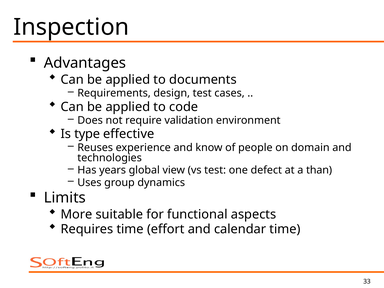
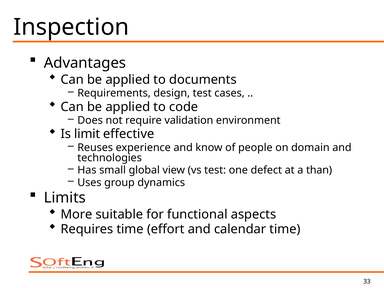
type: type -> limit (87, 134)
years: years -> small (113, 170)
